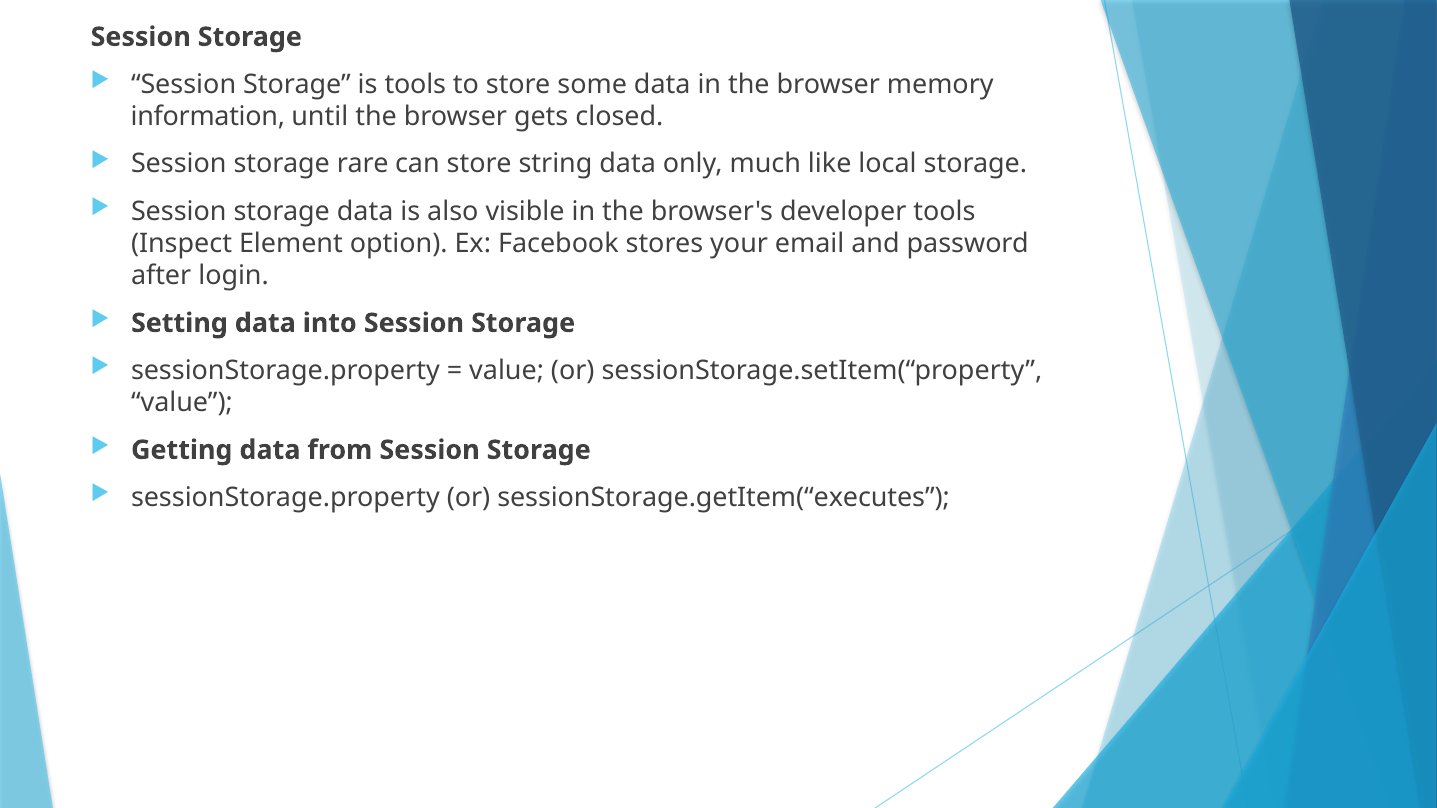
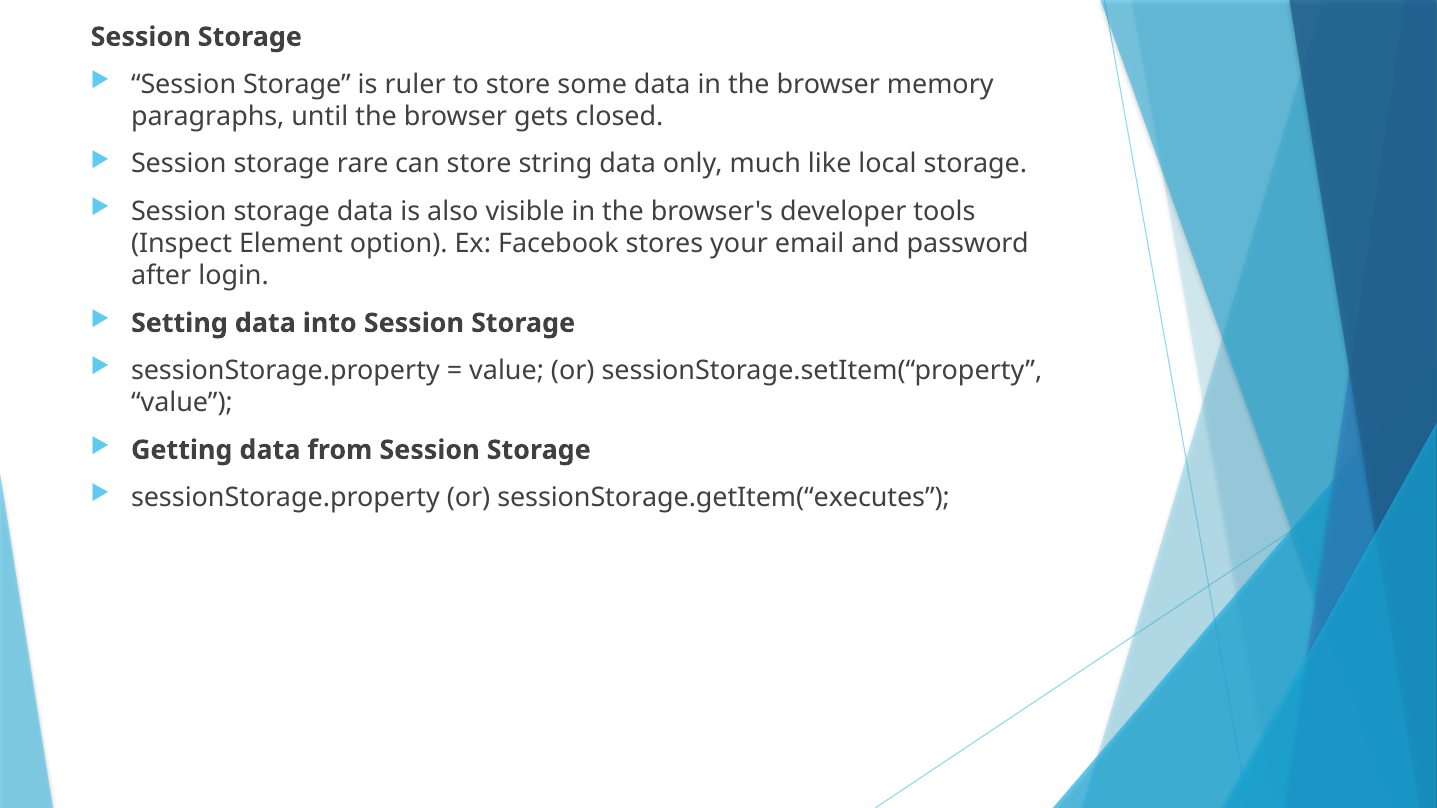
is tools: tools -> ruler (415, 84)
information: information -> paragraphs (208, 117)
